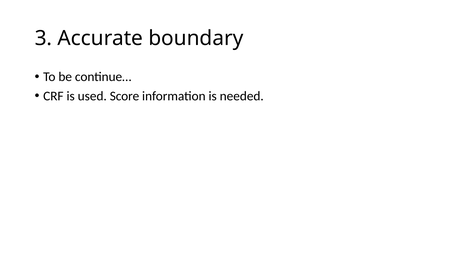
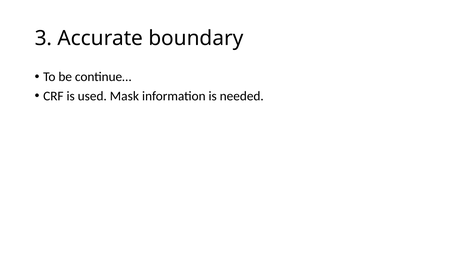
Score: Score -> Mask (124, 96)
